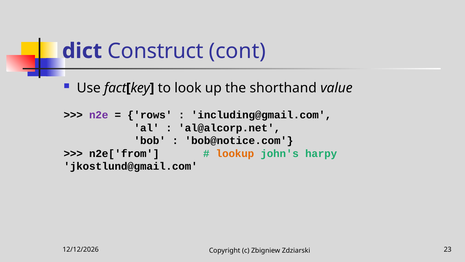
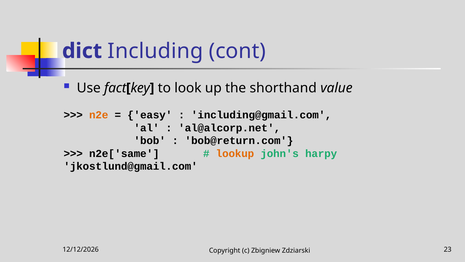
Construct: Construct -> Including (155, 51)
n2e colour: purple -> orange (99, 115)
rows: rows -> easy (150, 115)
bob@notice.com: bob@notice.com -> bob@return.com (239, 140)
n2e['from: n2e['from -> n2e['same (124, 153)
